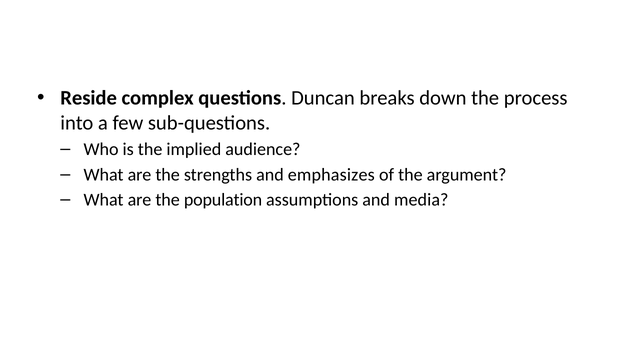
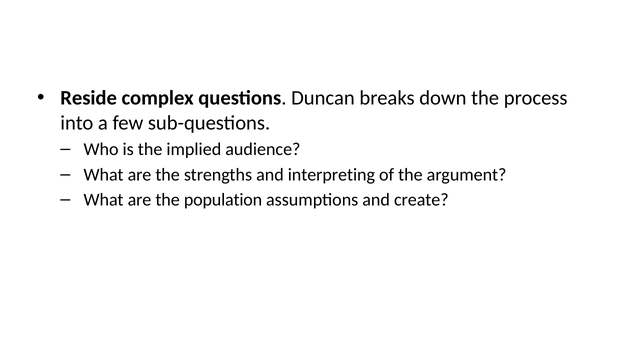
emphasizes: emphasizes -> interpreting (331, 175)
media: media -> create (421, 200)
